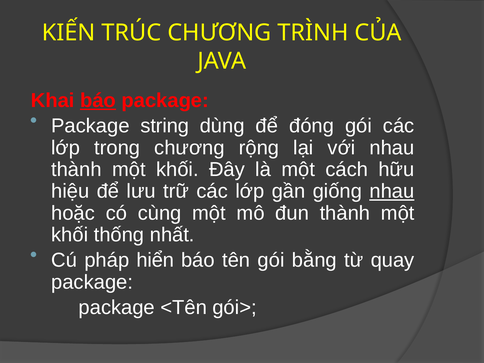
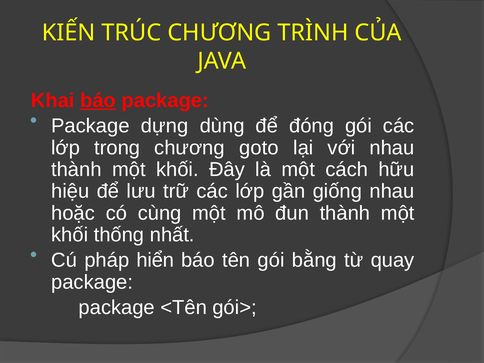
string: string -> dựng (165, 126)
rộng: rộng -> goto (259, 148)
nhau underline: present -> none (392, 191)
